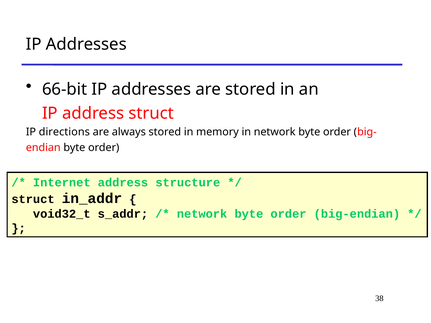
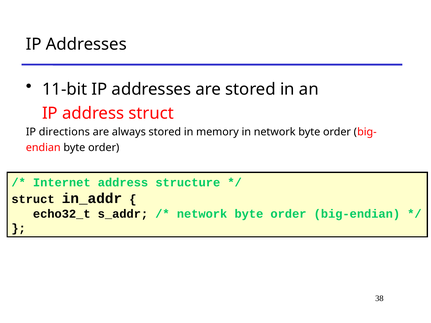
66-bit: 66-bit -> 11-bit (65, 89)
void32_t: void32_t -> echo32_t (62, 214)
